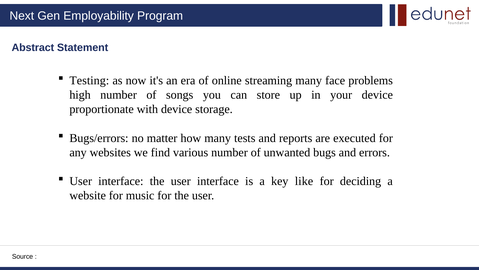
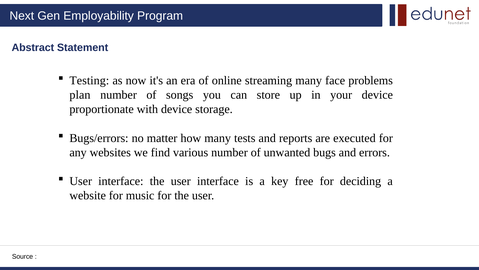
high: high -> plan (80, 95)
like: like -> free (304, 181)
